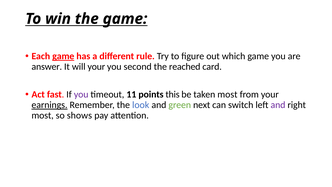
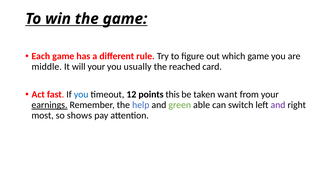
game underline: present -> none (63, 56)
answer: answer -> middle (47, 67)
second: second -> usually (138, 67)
you colour: purple -> blue (81, 94)
11: 11 -> 12 (131, 94)
taken most: most -> want (227, 94)
look: look -> help (141, 105)
next: next -> able (202, 105)
